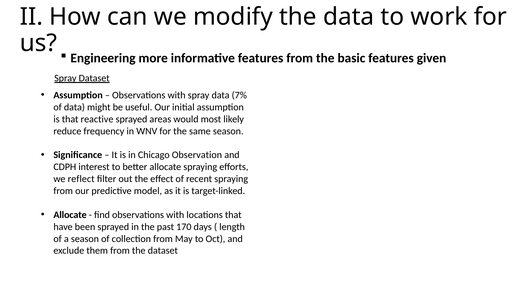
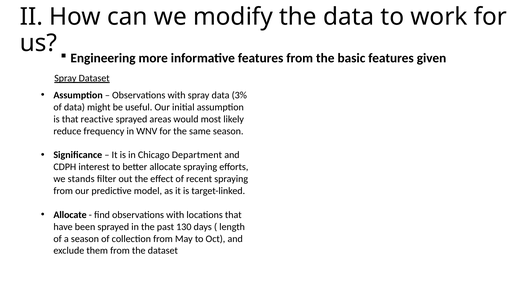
7%: 7% -> 3% (239, 95)
Observation: Observation -> Department (197, 155)
reflect: reflect -> stands (81, 179)
170: 170 -> 130 (184, 227)
